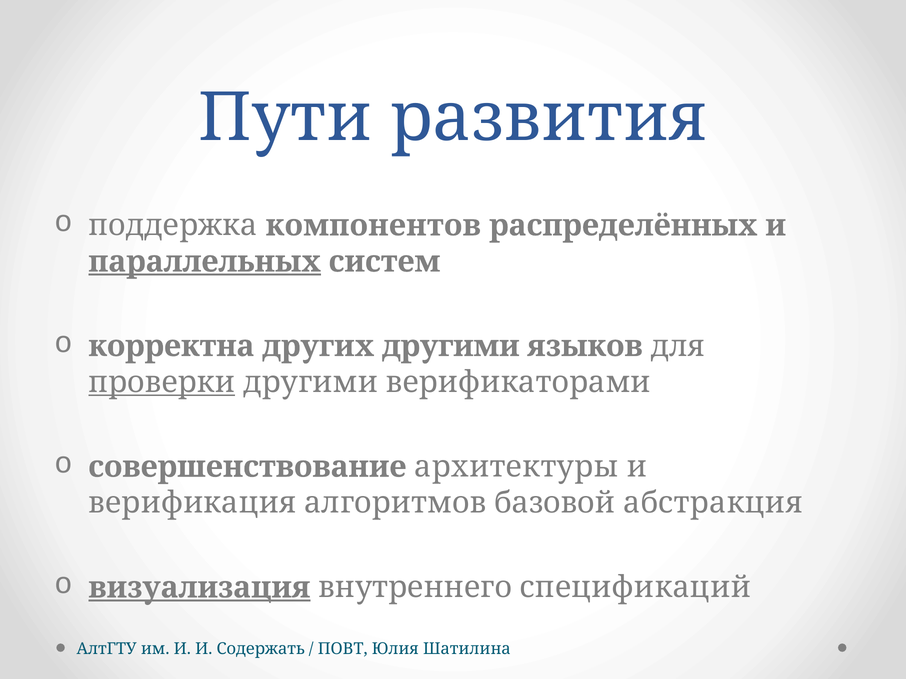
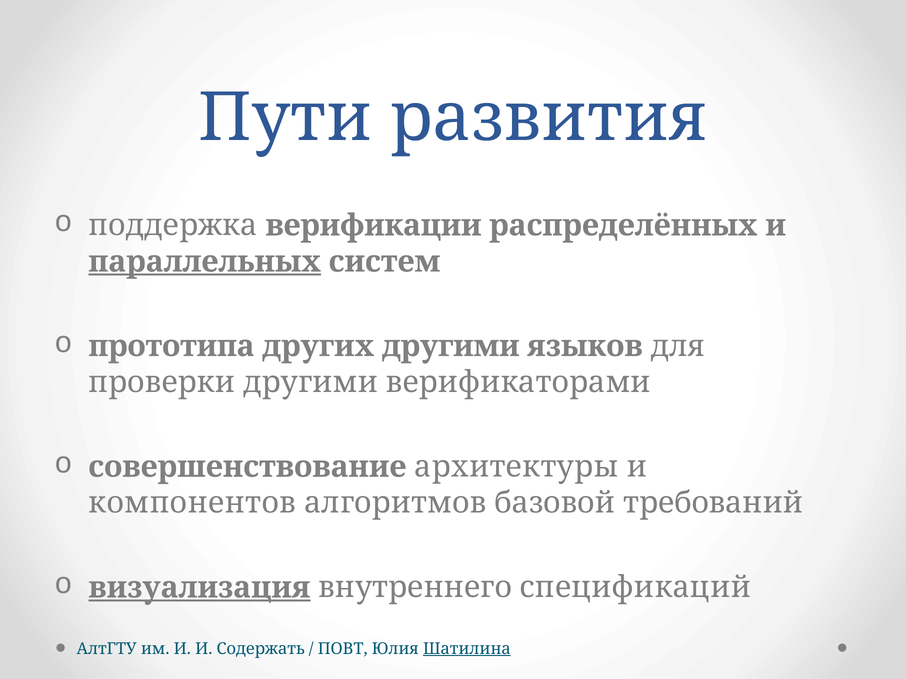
компонентов: компонентов -> верификации (374, 226)
корректна: корректна -> прототипа (171, 346)
проверки underline: present -> none (162, 383)
верификация: верификация -> компонентов (192, 503)
абстракция: абстракция -> требований (713, 503)
Шатилина underline: none -> present (467, 649)
